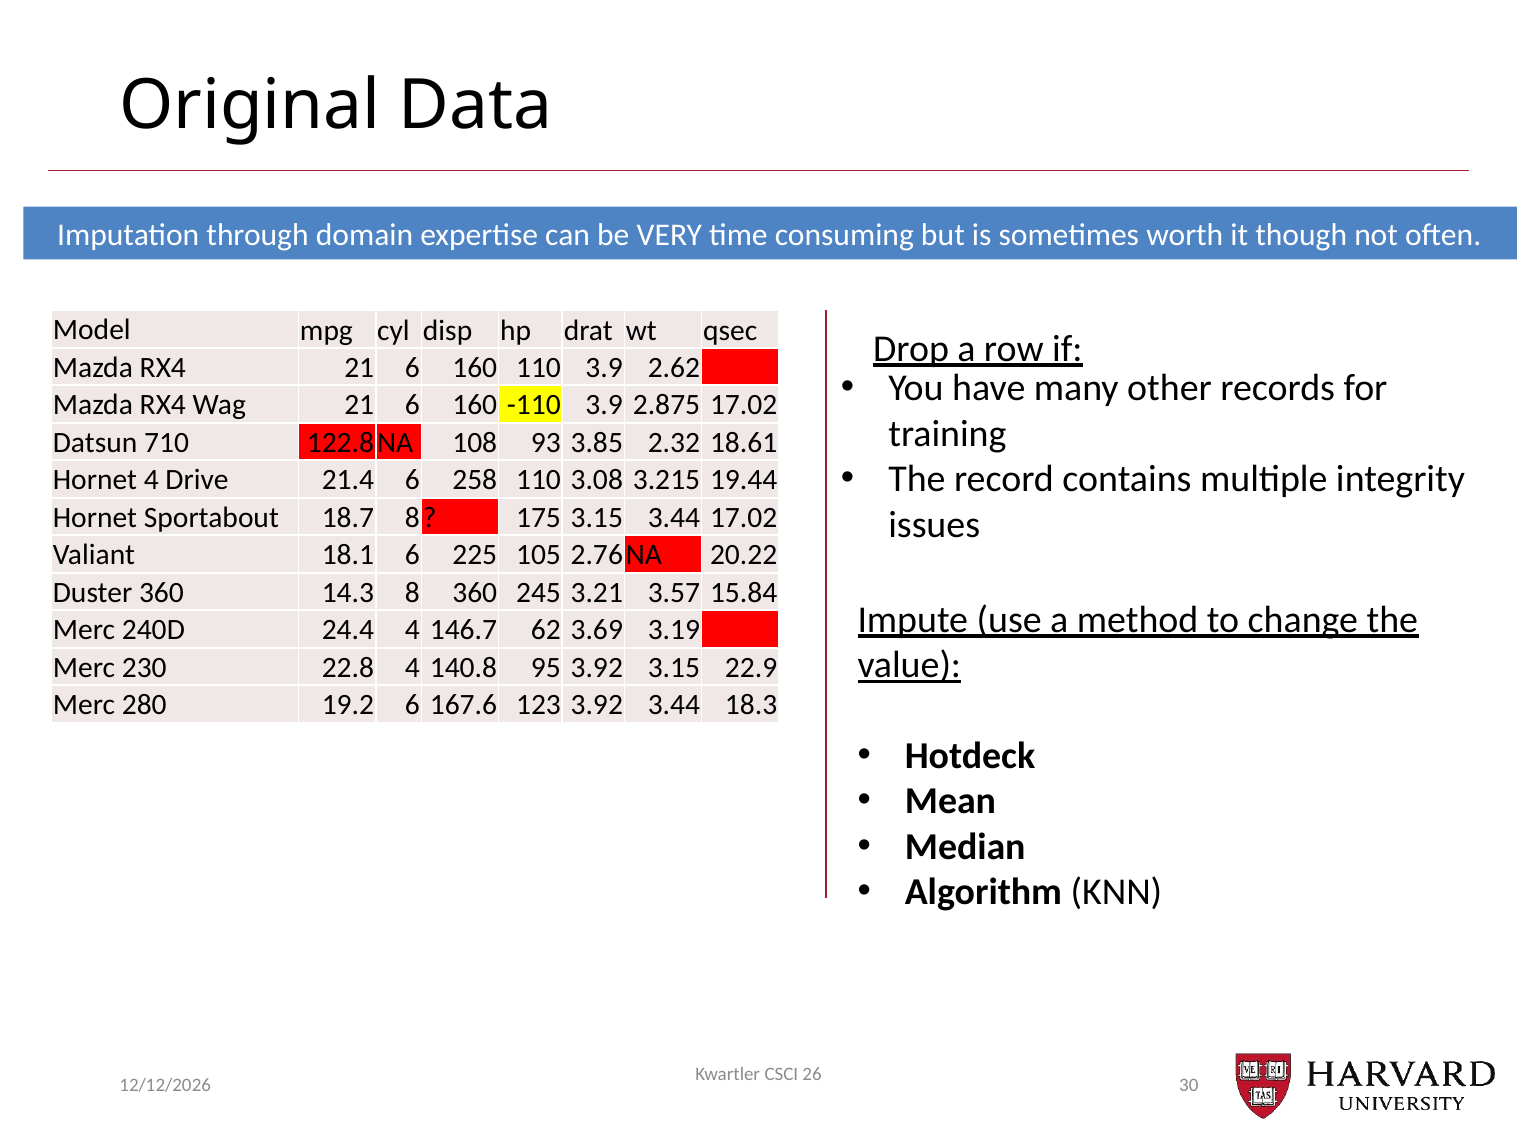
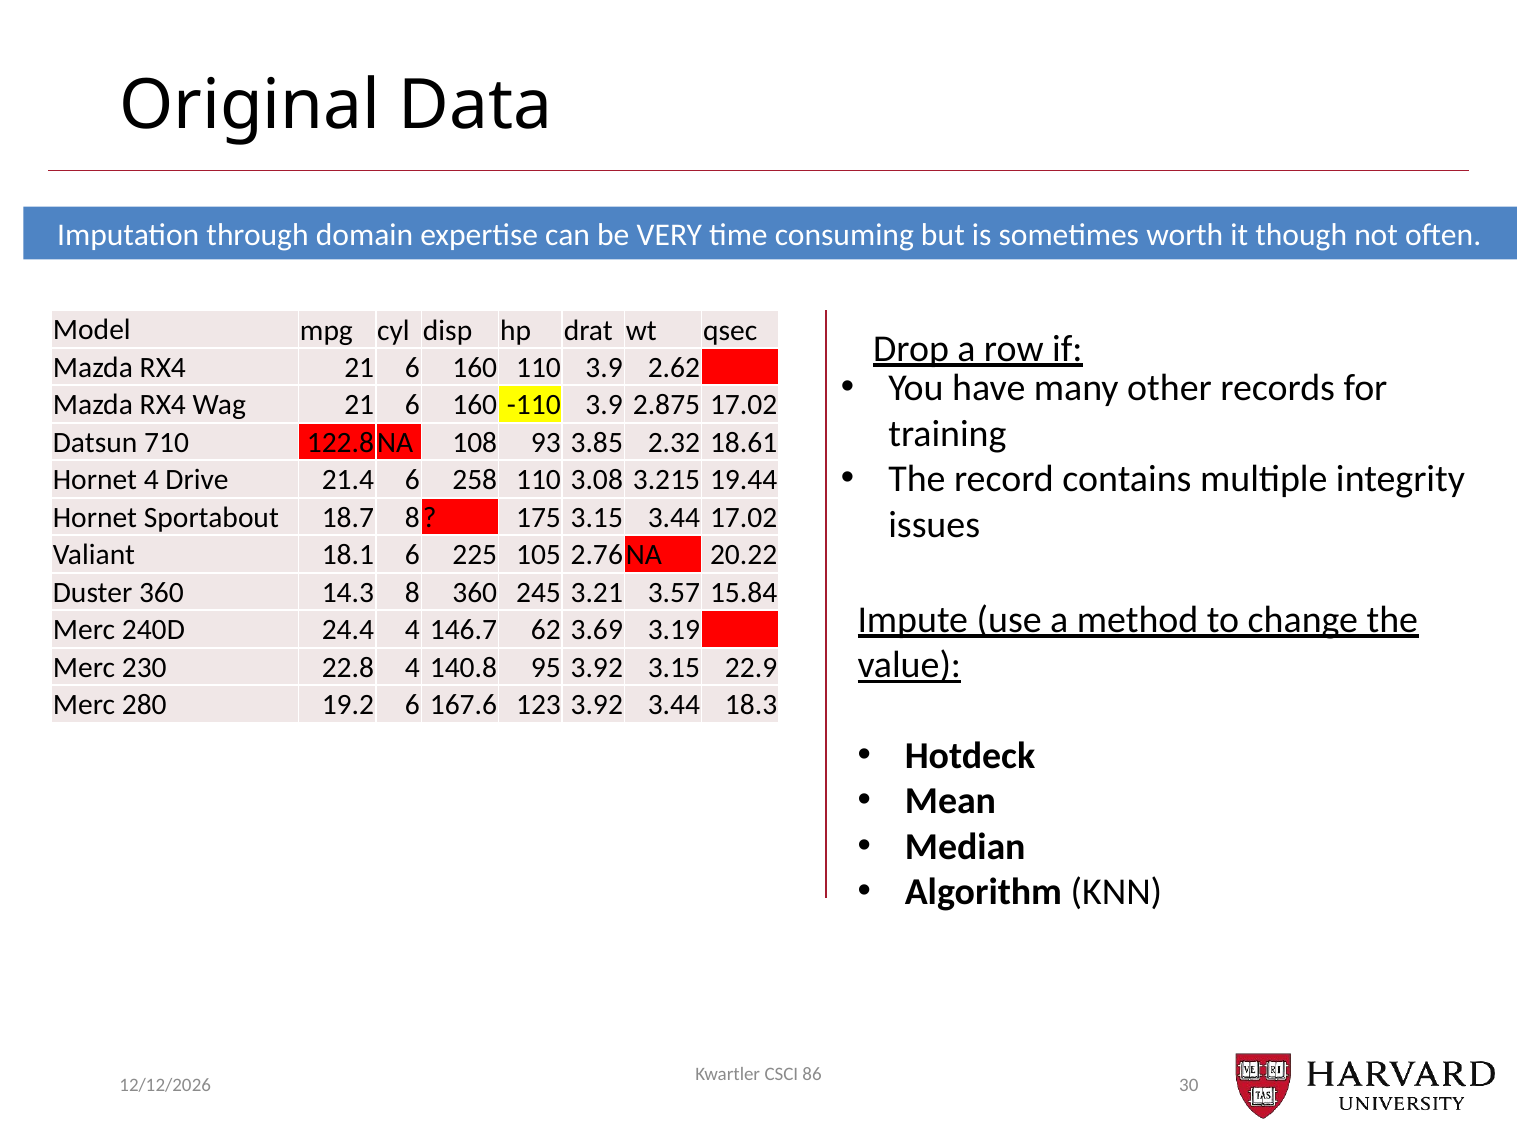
26: 26 -> 86 (812, 1075)
